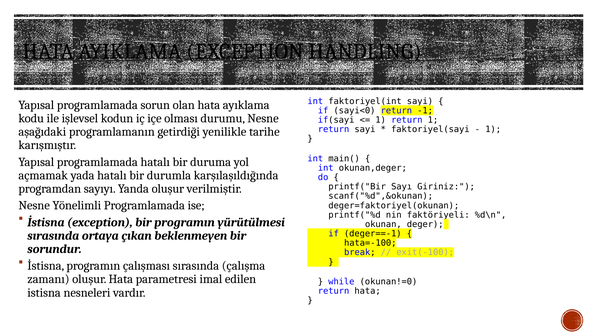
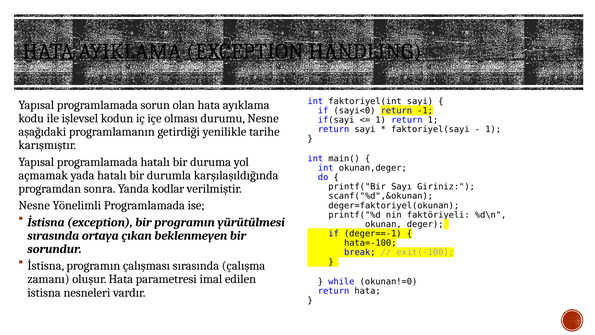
sayıyı: sayıyı -> sonra (100, 189)
Yanda oluşur: oluşur -> kodlar (168, 189)
